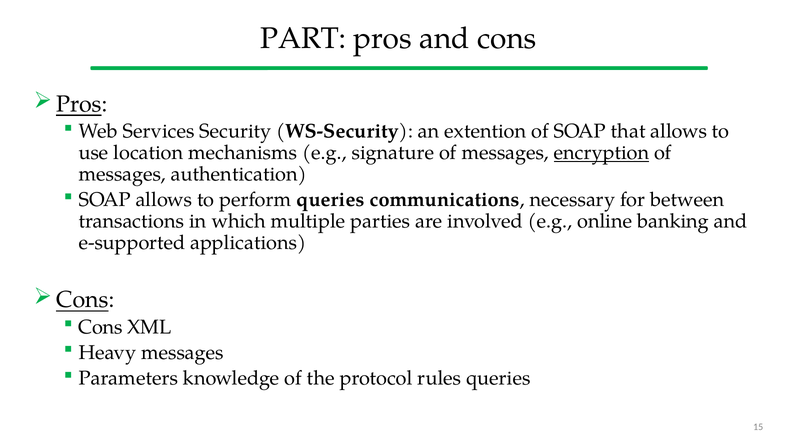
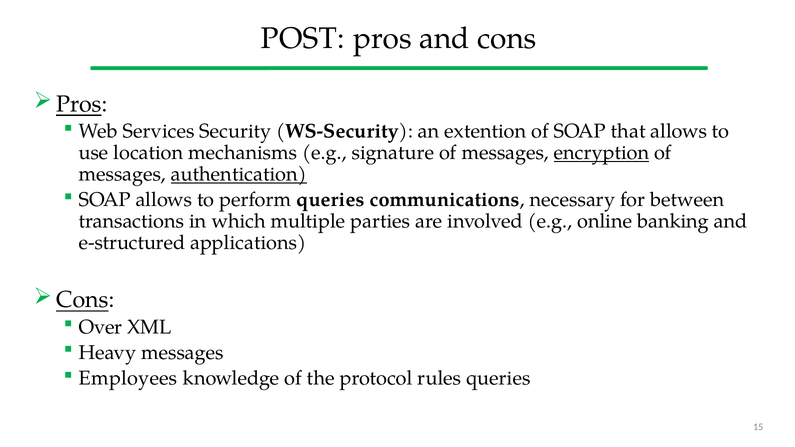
PART: PART -> POST (303, 38)
authentication underline: none -> present (239, 174)
e-supported: e-supported -> e-structured (132, 243)
Cons: Cons -> Over (100, 327)
Parameters: Parameters -> Employees (128, 379)
